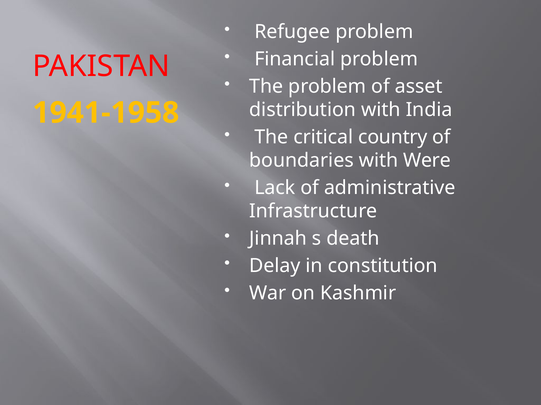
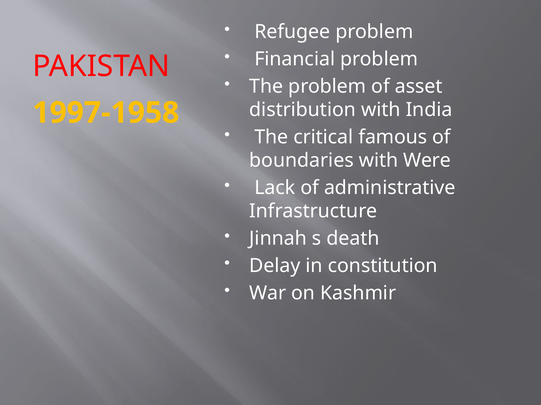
1941-1958: 1941-1958 -> 1997-1958 (106, 113)
country: country -> famous (393, 137)
